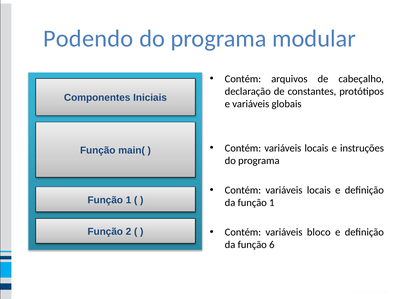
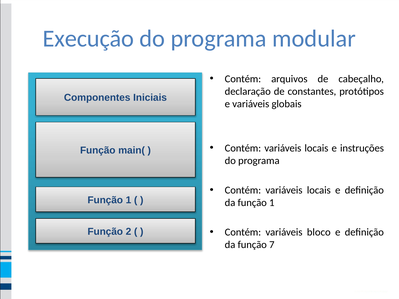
Podendo: Podendo -> Execução (88, 39)
6: 6 -> 7 (272, 245)
